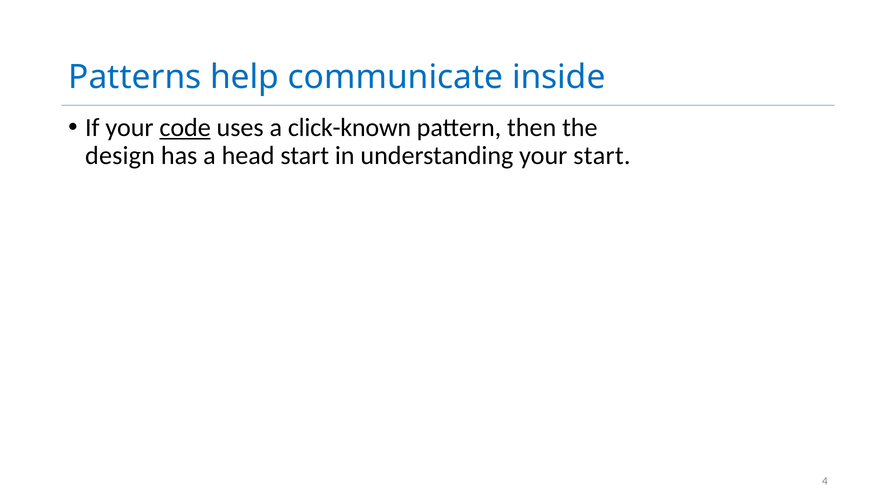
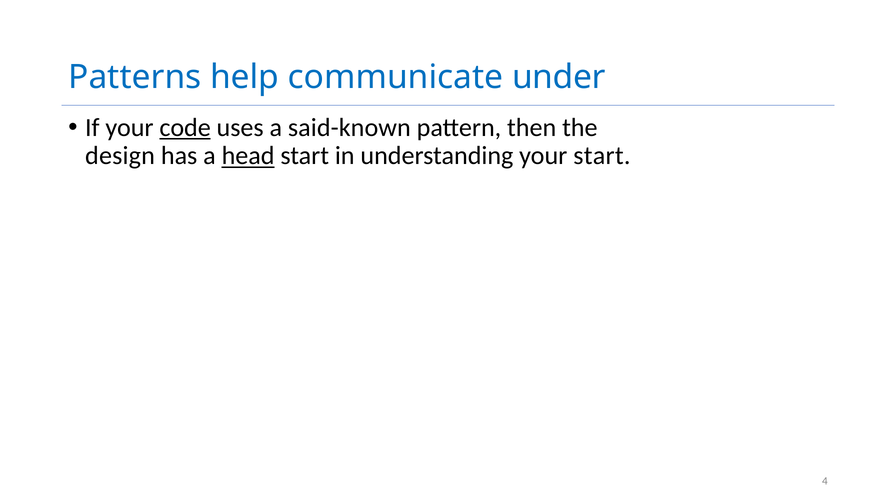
inside: inside -> under (559, 77)
click-known: click-known -> said-known (349, 128)
head underline: none -> present (248, 156)
